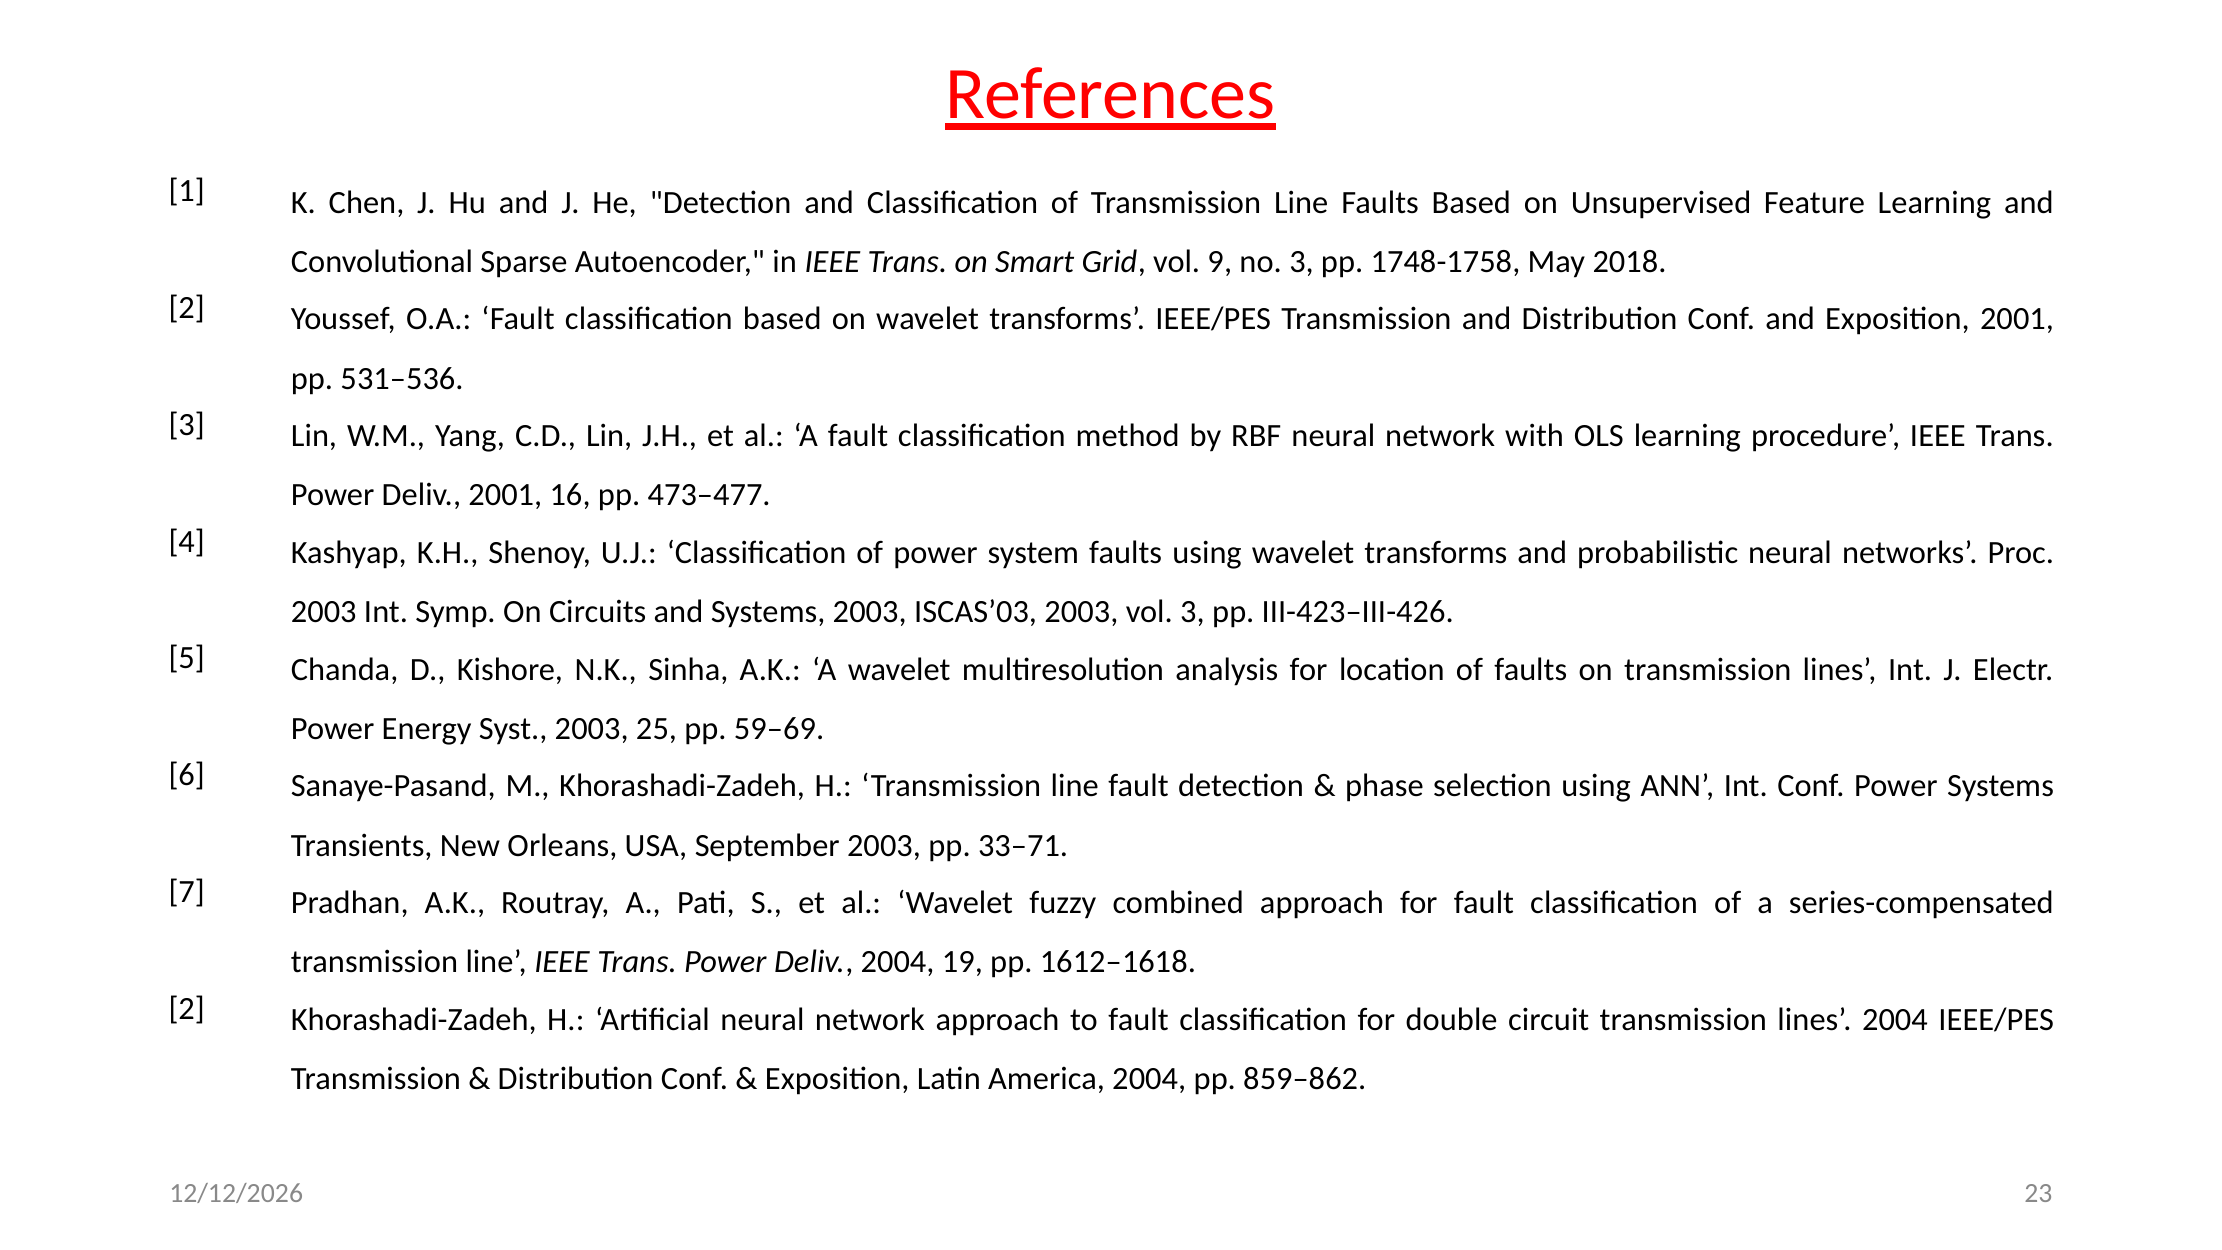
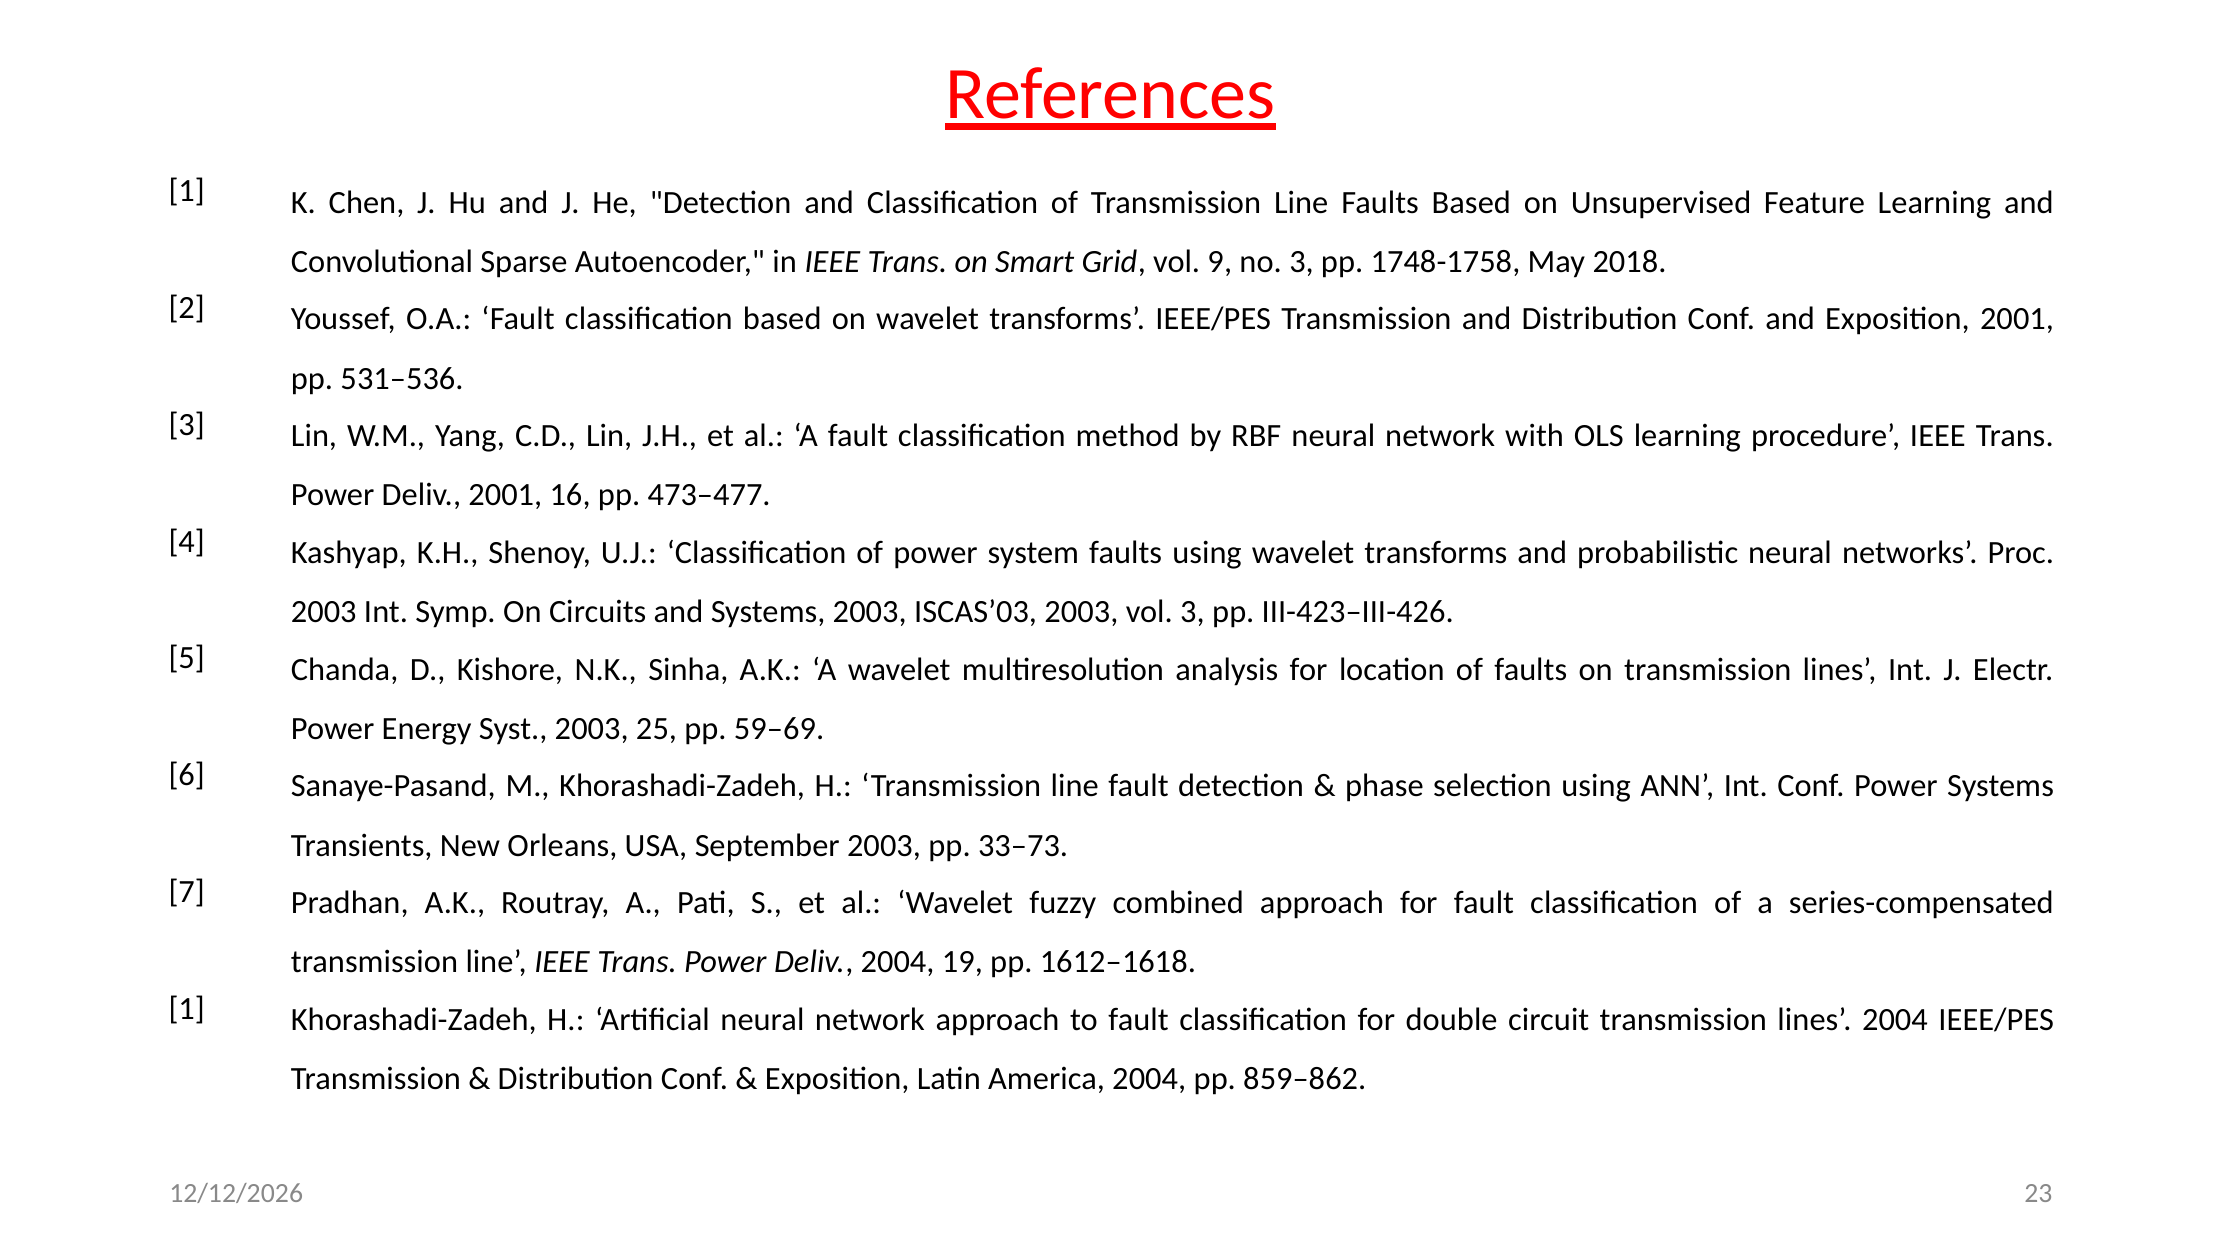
33–71: 33–71 -> 33–73 (1023, 845)
2: 2 -> 1 (187, 1008)
